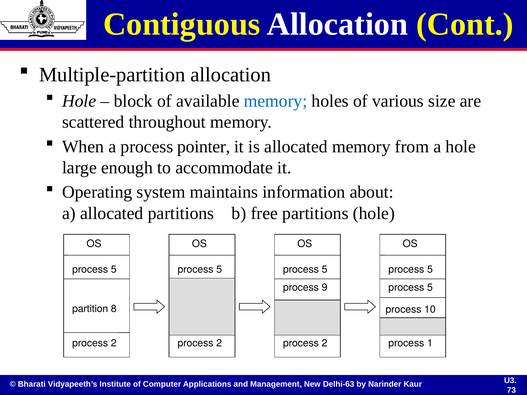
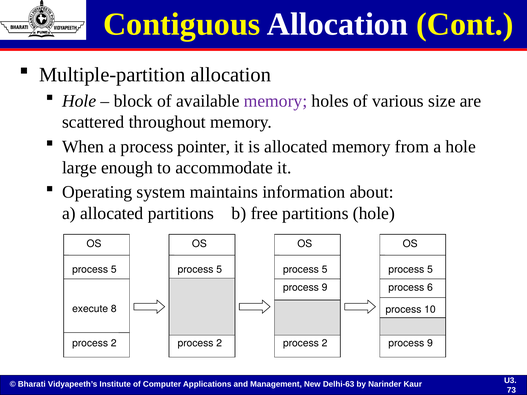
memory colour: blue -> purple (276, 101)
5: 5 -> 6 (430, 288)
partition: partition -> execute (90, 309)
1: 1 -> 9 (430, 343)
